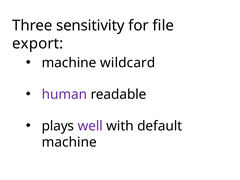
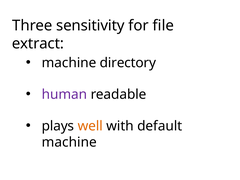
export: export -> extract (38, 44)
wildcard: wildcard -> directory (128, 63)
well colour: purple -> orange (90, 126)
